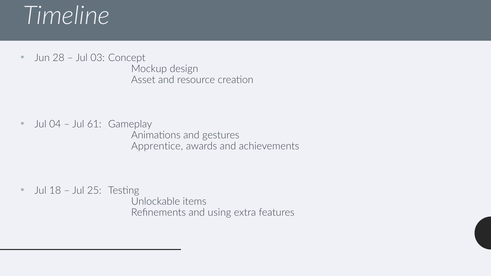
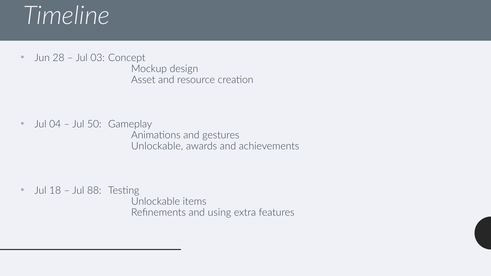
61: 61 -> 50 (94, 124)
Apprentice: Apprentice -> Unlockable (157, 146)
25: 25 -> 88 (94, 190)
